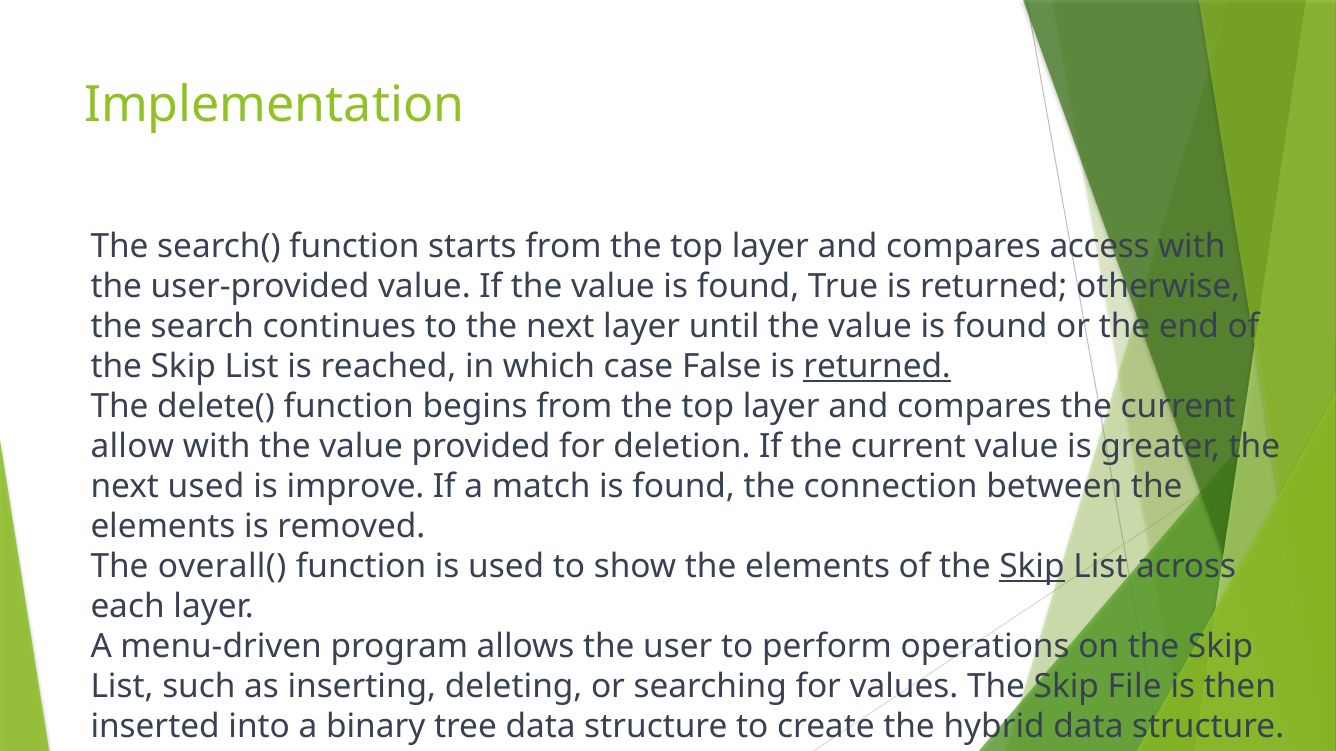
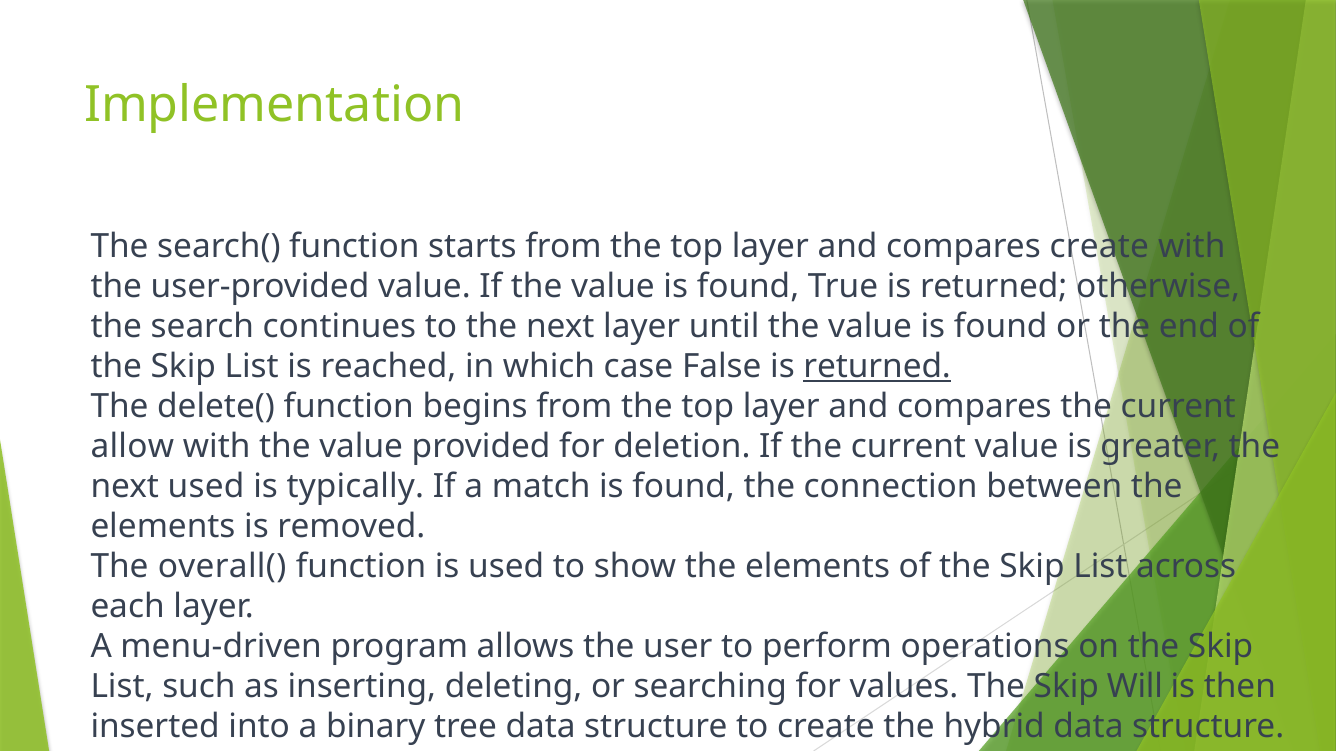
compares access: access -> create (1099, 246)
improve: improve -> typically (355, 487)
Skip underline: present -> none (1032, 567)
File: File -> Will (1135, 687)
